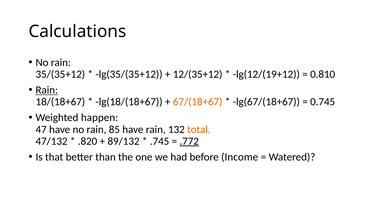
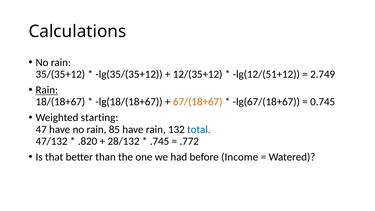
lg(12/(19+12: lg(12/(19+12 -> lg(12/(51+12 (266, 74)
0.810: 0.810 -> 2.749 (323, 74)
happen: happen -> starting (100, 118)
total colour: orange -> blue (199, 129)
89/132: 89/132 -> 28/132 (124, 141)
.772 underline: present -> none (189, 141)
